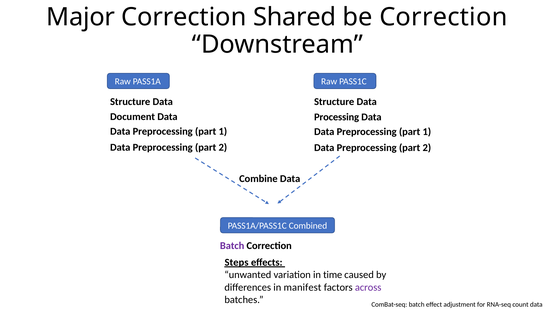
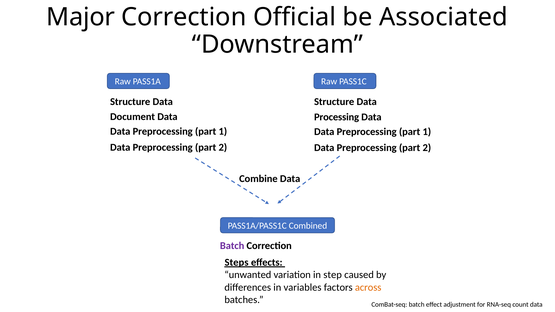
Shared: Shared -> Official (295, 17)
be Correction: Correction -> Associated (444, 17)
time: time -> step (333, 275)
manifest: manifest -> variables (303, 288)
across colour: purple -> orange (368, 288)
